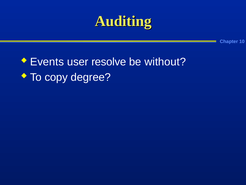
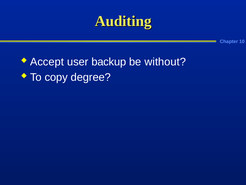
Events: Events -> Accept (47, 62)
resolve: resolve -> backup (109, 62)
